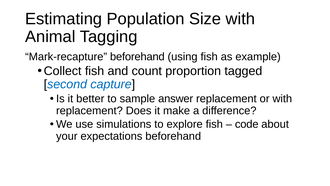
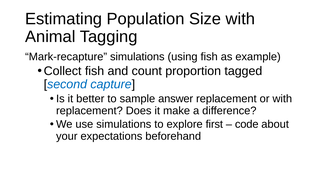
Mark-recapture beforehand: beforehand -> simulations (137, 57)
explore fish: fish -> first (214, 124)
